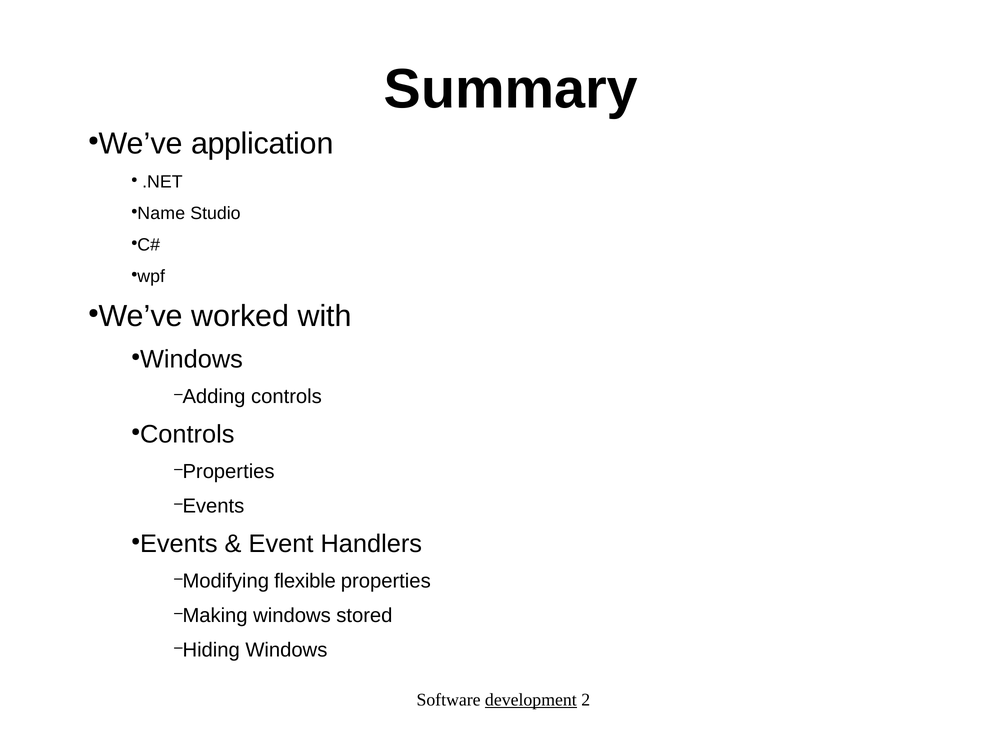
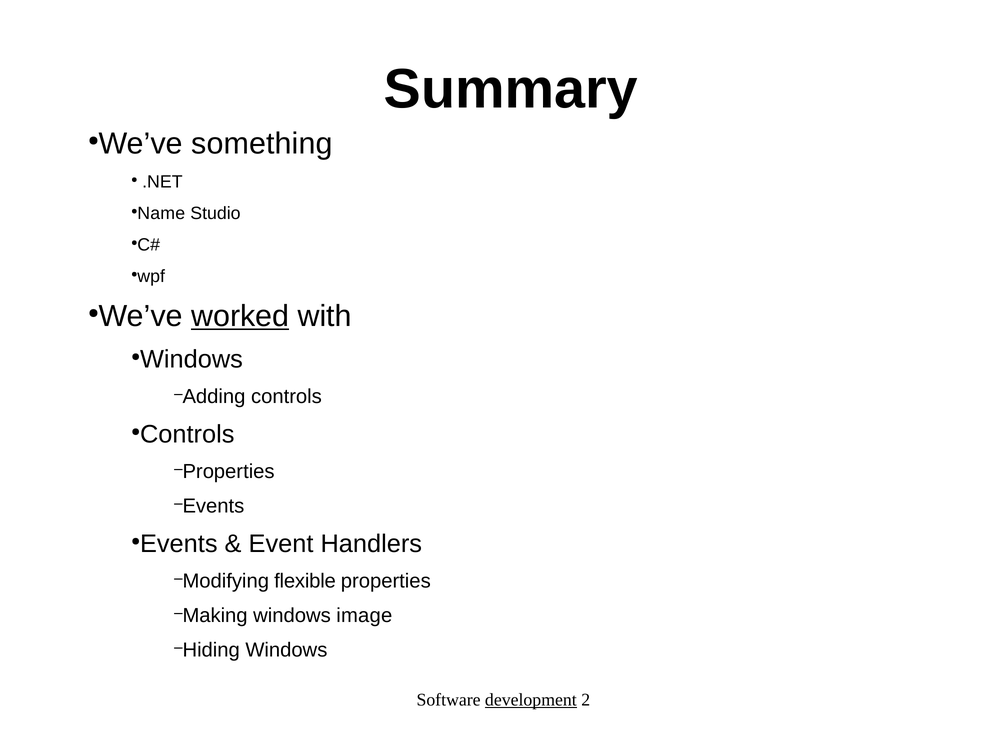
application: application -> something (262, 144)
worked underline: none -> present (240, 316)
stored: stored -> image (364, 615)
